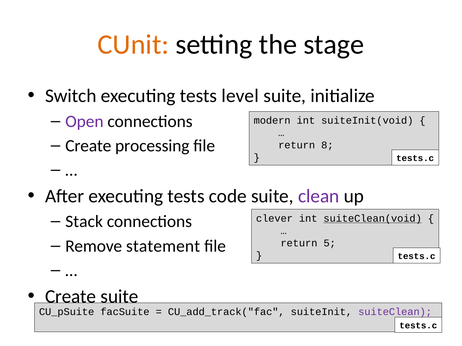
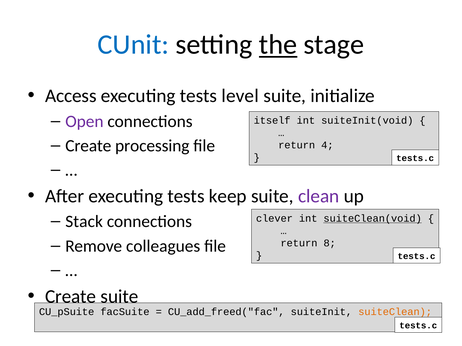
CUnit colour: orange -> blue (133, 45)
the underline: none -> present (278, 45)
Switch: Switch -> Access (71, 96)
modern: modern -> itself (272, 121)
8: 8 -> 4 (327, 145)
code: code -> keep (228, 196)
statement: statement -> colleagues (163, 246)
5: 5 -> 8 (330, 243)
CU_add_track("fac: CU_add_track("fac -> CU_add_freed("fac (226, 312)
suiteClean colour: purple -> orange (395, 312)
